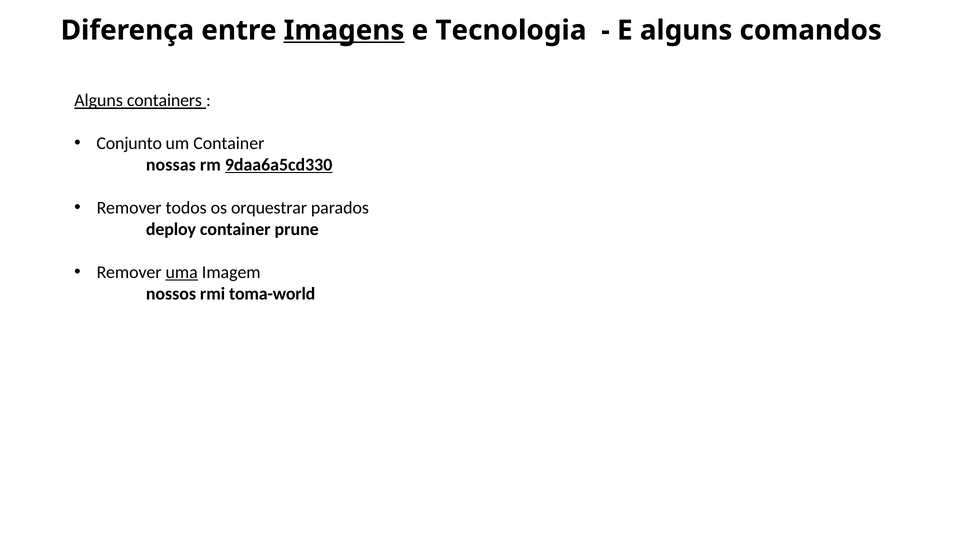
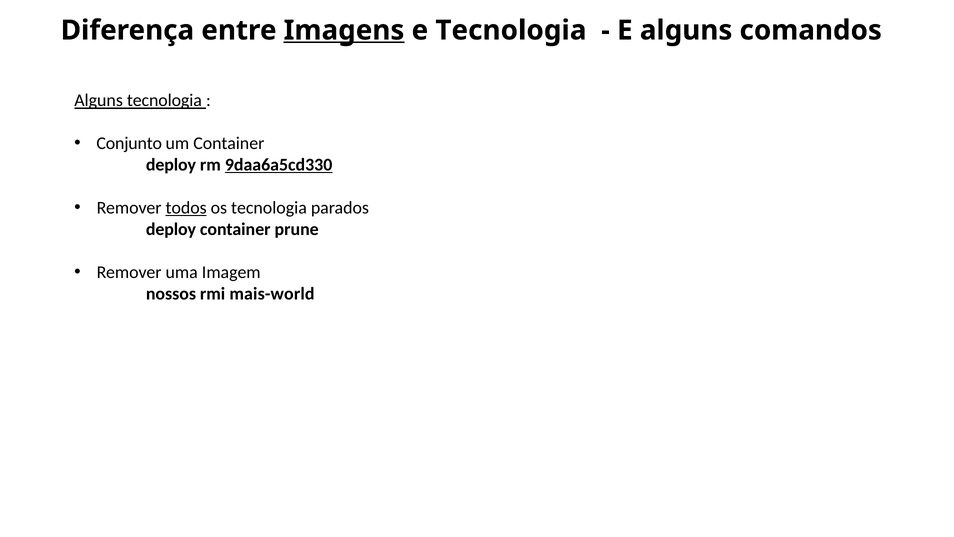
Alguns containers: containers -> tecnologia (164, 100)
nossas: nossas -> deploy (171, 165)
todos underline: none -> present (186, 208)
os orquestrar: orquestrar -> tecnologia (269, 208)
uma underline: present -> none (182, 272)
toma-world: toma-world -> mais-world (272, 294)
